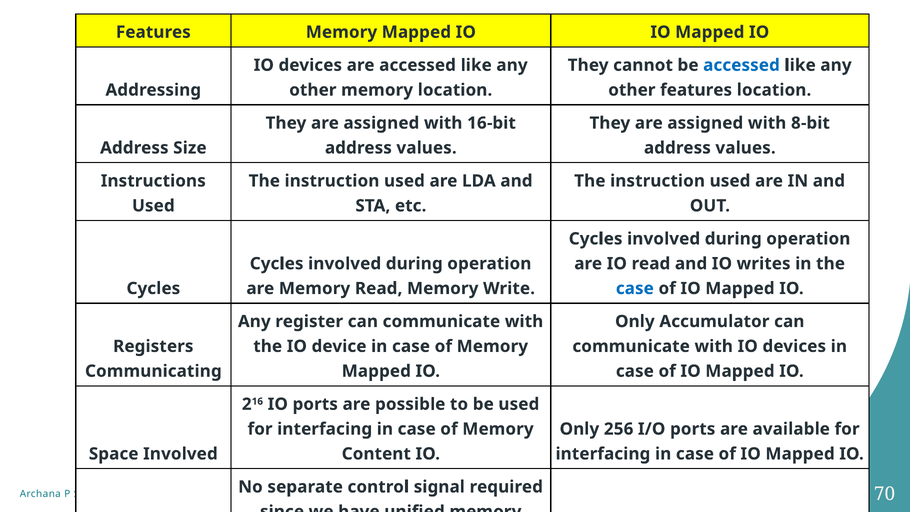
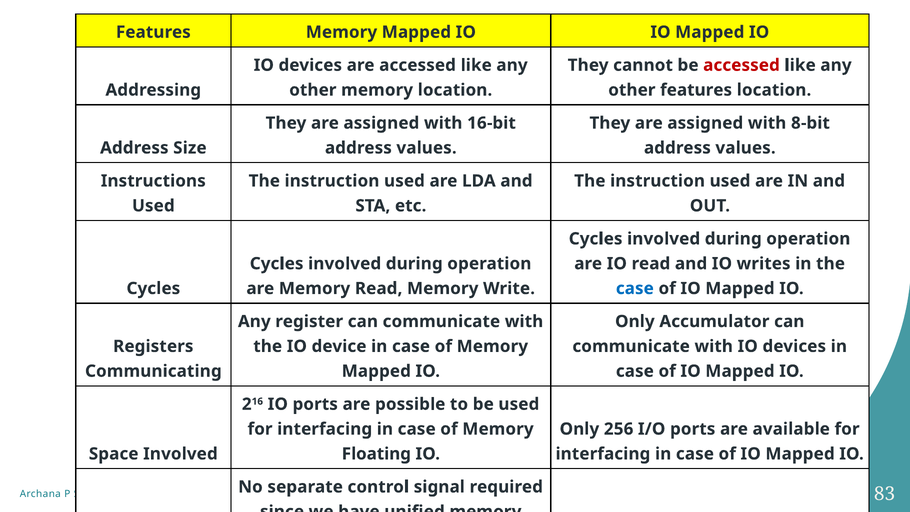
accessed colour: blue -> red (741, 65)
Content: Content -> Floating (376, 454)
70: 70 -> 83 (885, 494)
